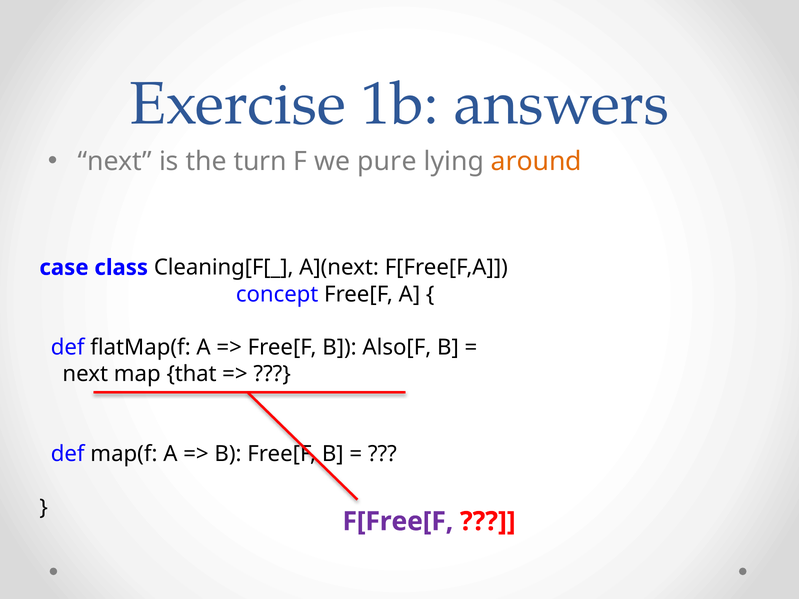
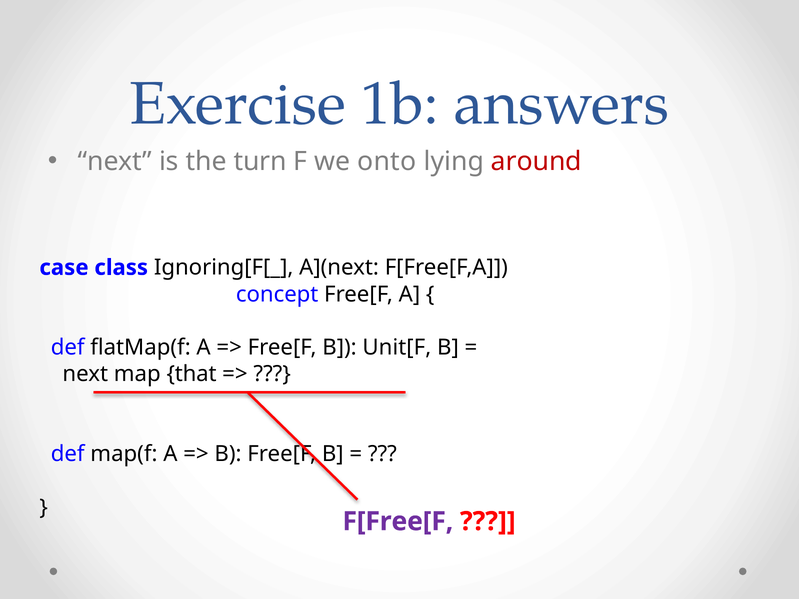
pure: pure -> onto (387, 162)
around colour: orange -> red (536, 162)
Cleaning[F[_: Cleaning[F[_ -> Ignoring[F[_ (224, 268)
Also[F: Also[F -> Unit[F (397, 348)
